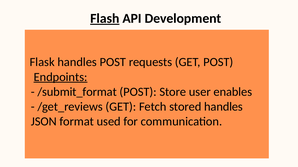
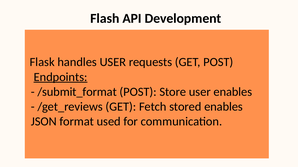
Flash underline: present -> none (105, 19)
handles POST: POST -> USER (113, 62)
stored handles: handles -> enables (223, 107)
